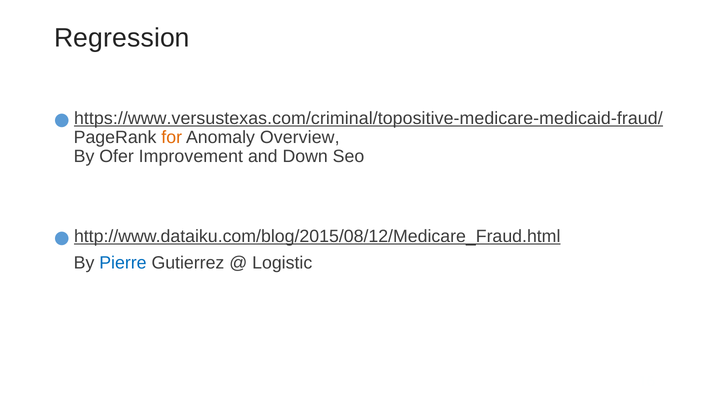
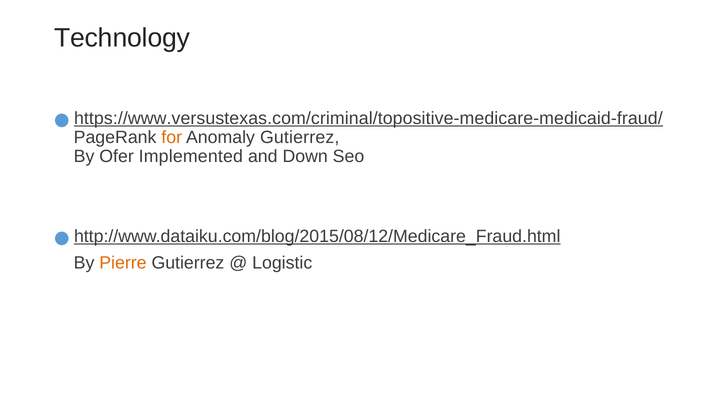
Regression: Regression -> Technology (122, 38)
Anomaly Overview: Overview -> Gutierrez (300, 137)
Improvement: Improvement -> Implemented (191, 157)
Pierre colour: blue -> orange (123, 263)
